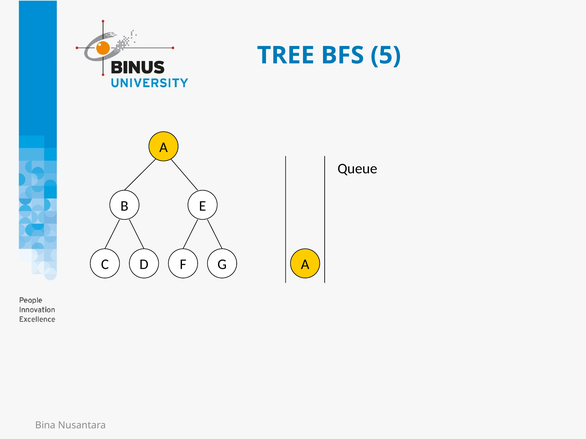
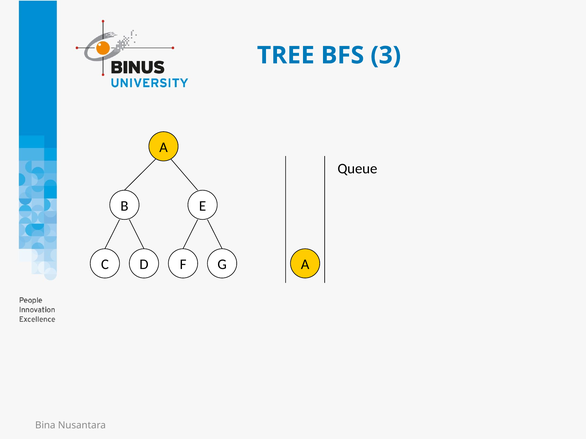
5: 5 -> 3 (386, 55)
